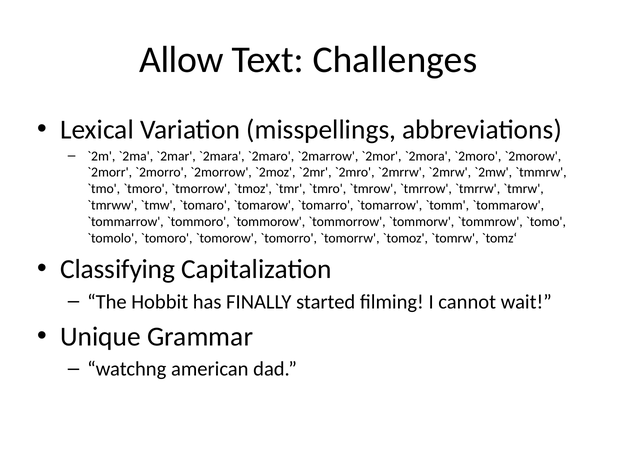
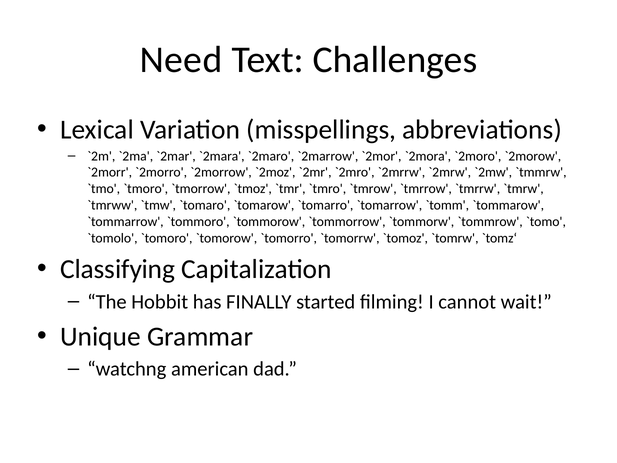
Allow: Allow -> Need (181, 60)
